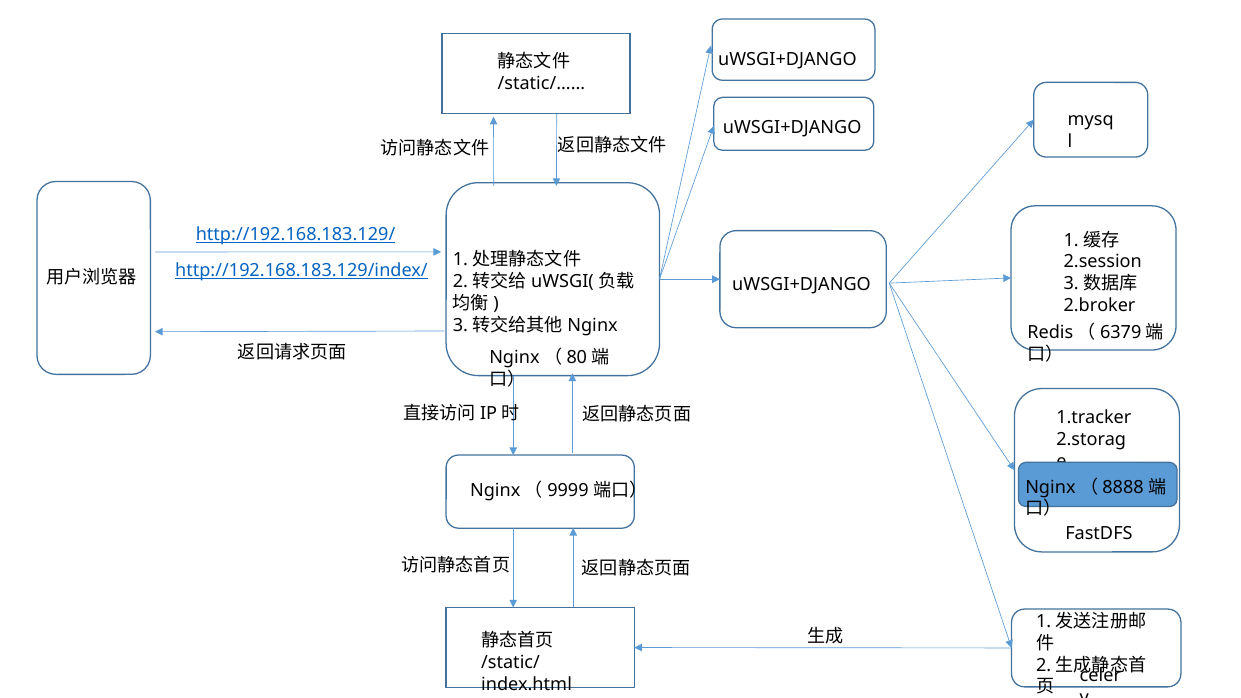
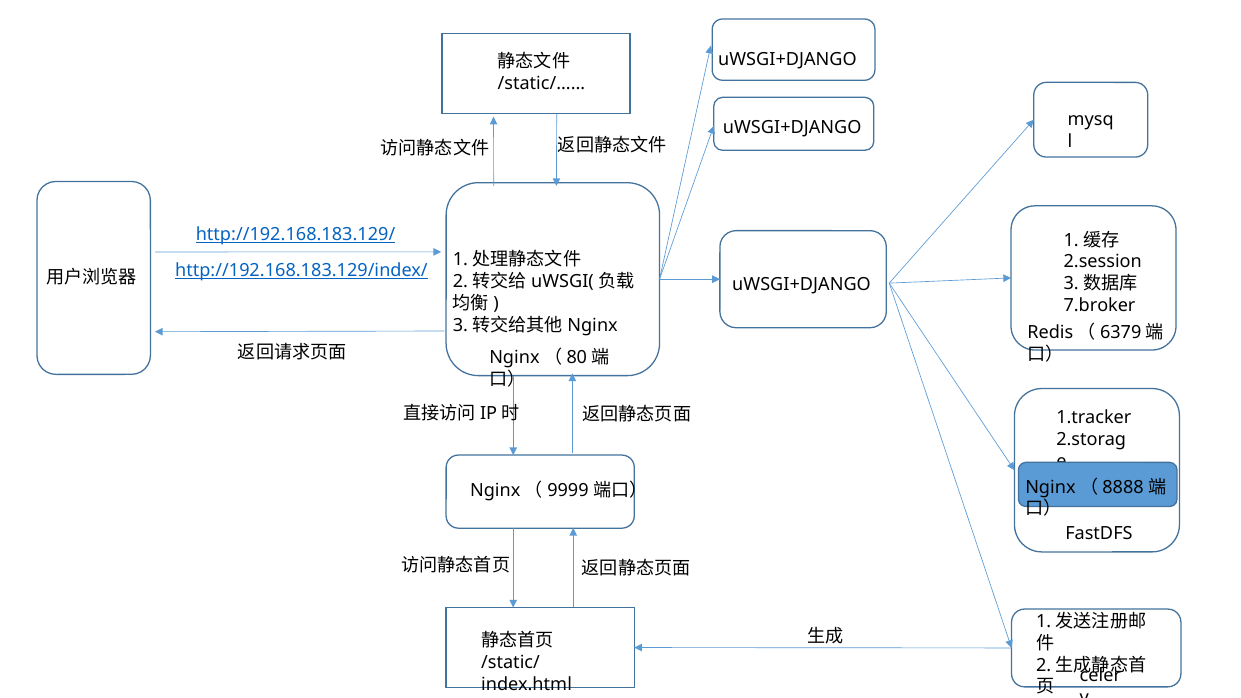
2.broker: 2.broker -> 7.broker (1100, 305)
